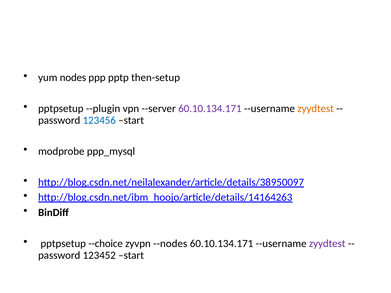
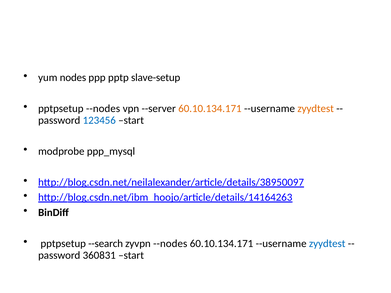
then-setup: then-setup -> slave-setup (156, 78)
pptpsetup --plugin: --plugin -> --nodes (103, 109)
60.10.134.171 colour: purple -> orange (210, 109)
--choice: --choice -> --search (106, 244)
zyydtest colour: purple -> blue (327, 244)
123452: 123452 -> 360831 (99, 255)
